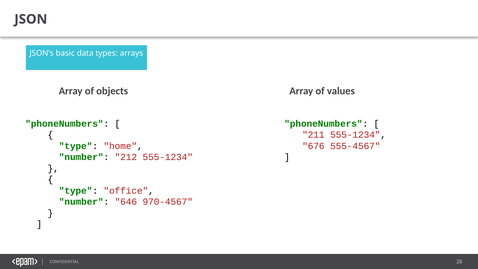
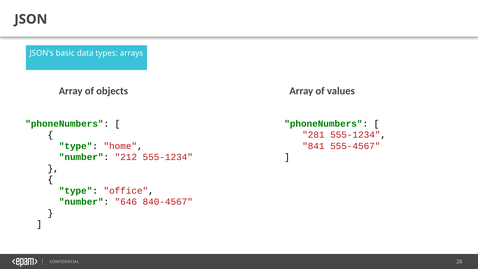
211: 211 -> 281 (313, 135)
676: 676 -> 841 (313, 146)
970-4567: 970-4567 -> 840-4567 (168, 202)
